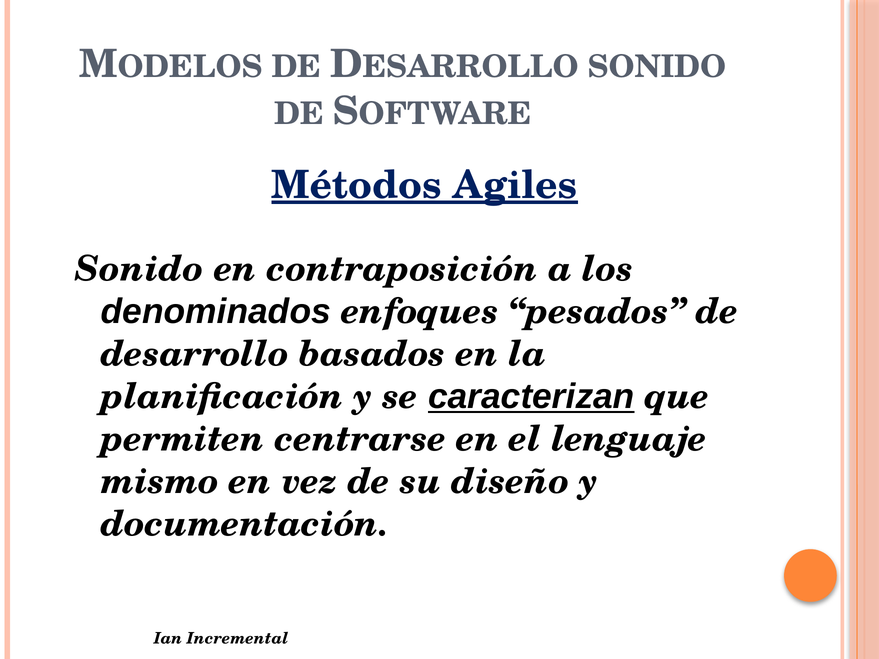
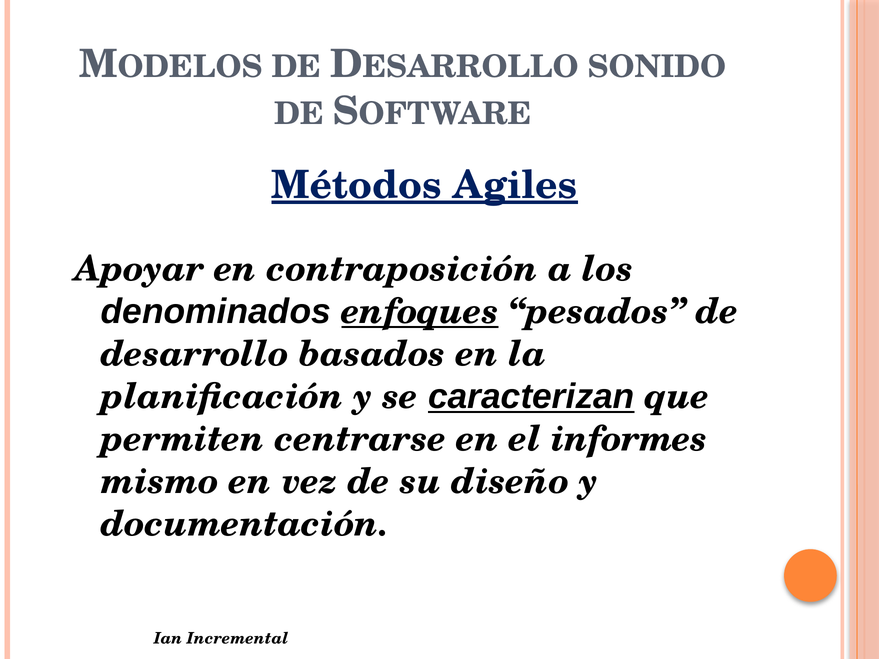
Sonido: Sonido -> Apoyar (139, 269)
enfoques underline: none -> present (420, 312)
lenguaje: lenguaje -> informes (629, 439)
